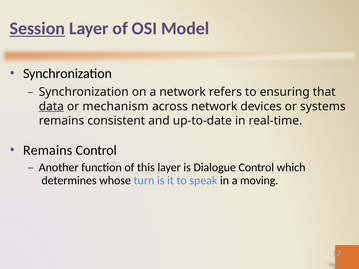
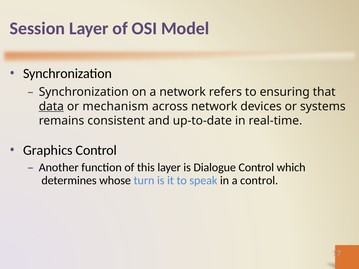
Session underline: present -> none (37, 29)
Remains: Remains -> Graphics (48, 150)
a moving: moving -> control (259, 181)
